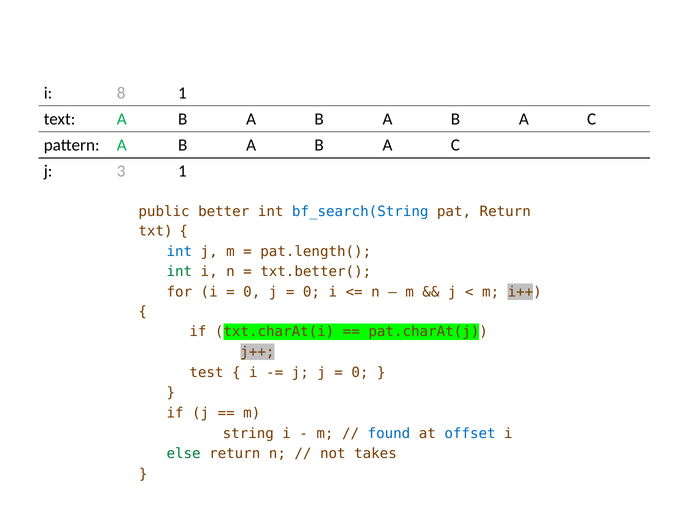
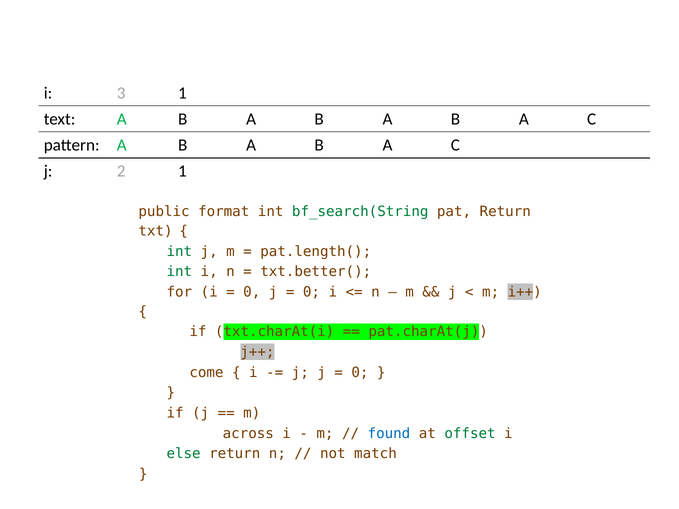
8: 8 -> 3 (121, 93)
3: 3 -> 2 (121, 171)
better: better -> format (224, 212)
bf_search(String colour: blue -> green (360, 212)
int colour: blue -> green (179, 251)
test: test -> come (206, 373)
string: string -> across (248, 434)
offset colour: blue -> green (470, 434)
takes: takes -> match (375, 454)
